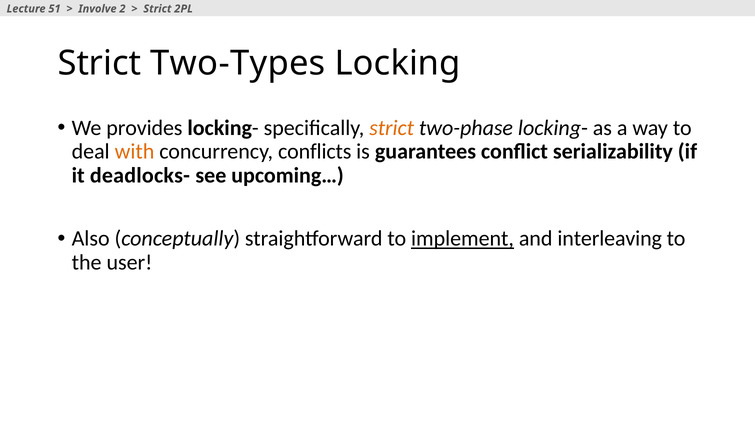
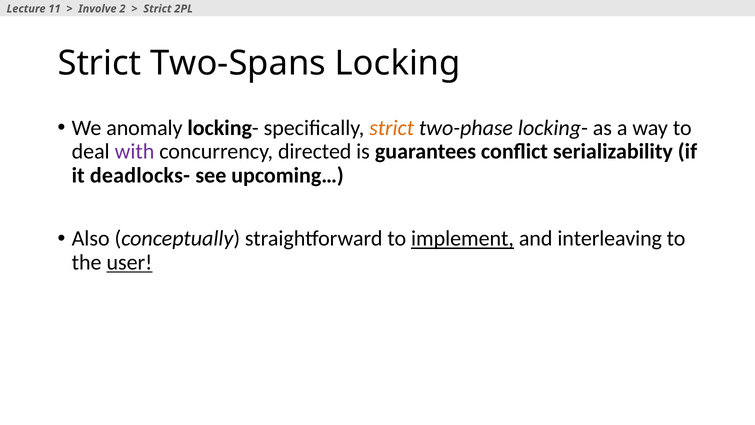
51: 51 -> 11 (54, 9)
Two-Types: Two-Types -> Two-Spans (238, 63)
provides: provides -> anomaly (144, 128)
with colour: orange -> purple (135, 151)
conflicts: conflicts -> directed (315, 151)
user underline: none -> present (129, 262)
